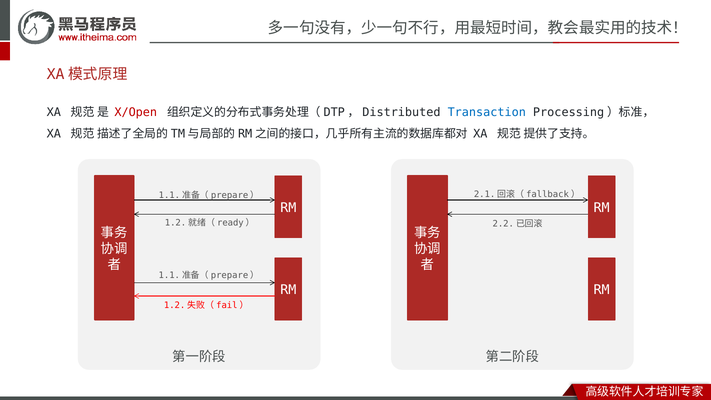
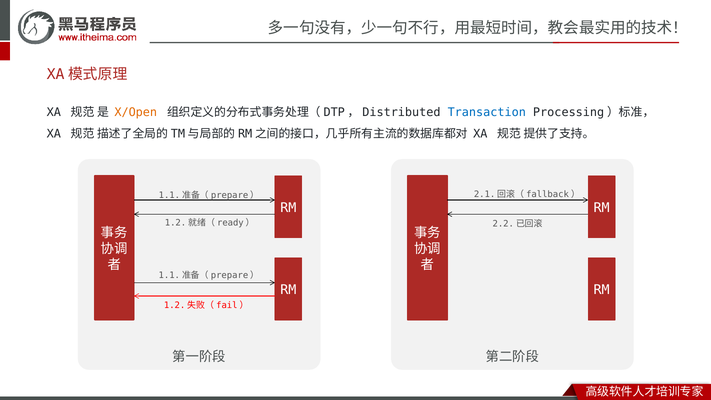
X/Open colour: red -> orange (136, 112)
